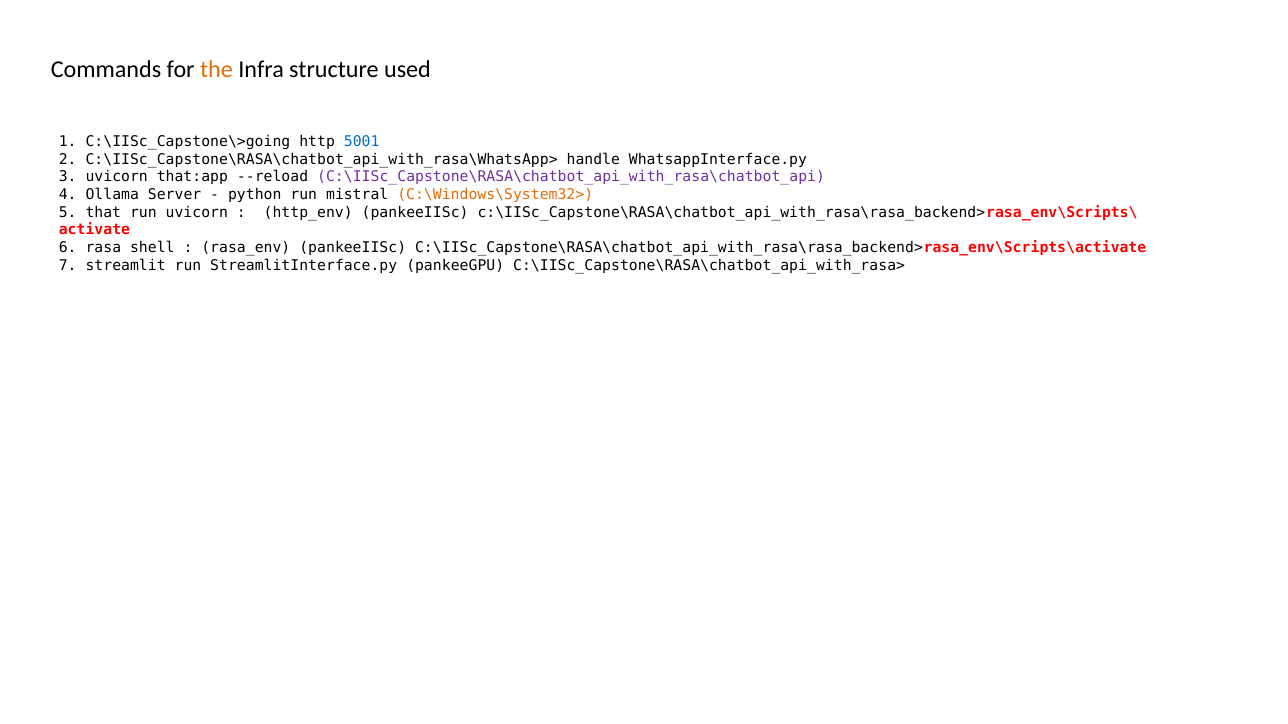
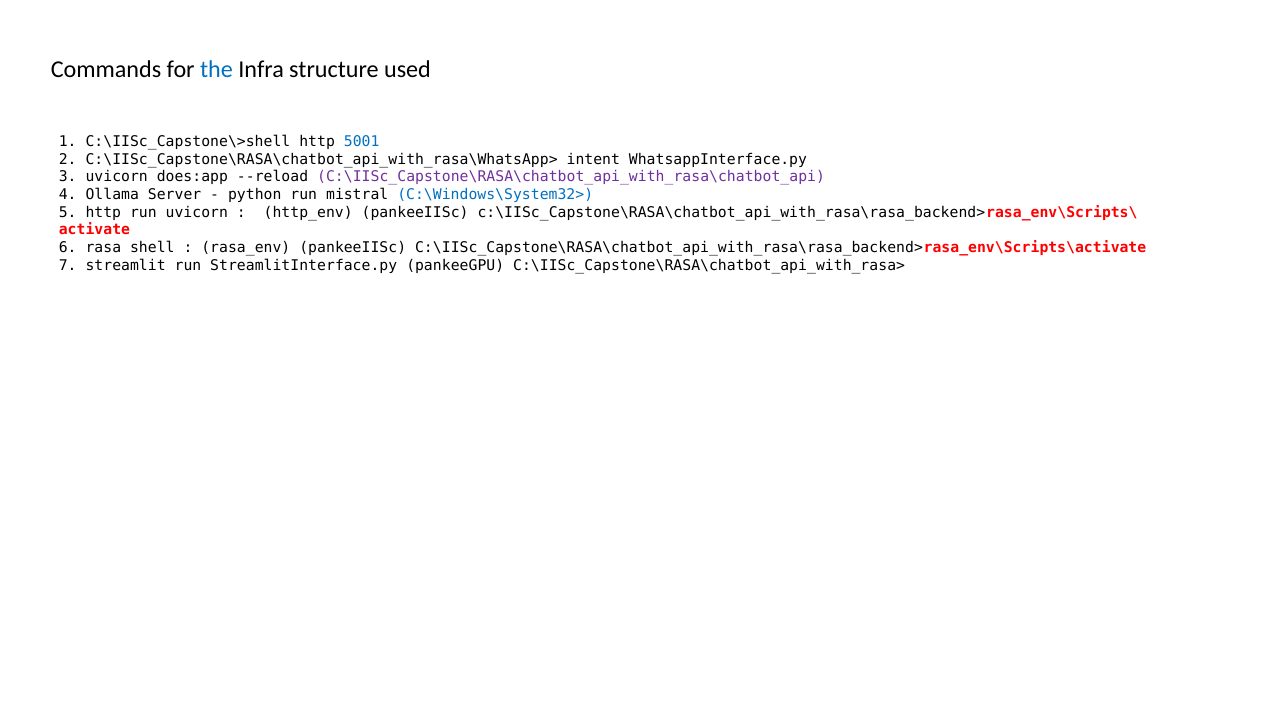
the colour: orange -> blue (216, 69)
C:\IISc_Capstone\>going: C:\IISc_Capstone\>going -> C:\IISc_Capstone\>shell (188, 142)
handle: handle -> intent (593, 159)
that:app: that:app -> does:app (192, 177)
C:\Windows\System32> colour: orange -> blue (495, 195)
5 that: that -> http (103, 213)
